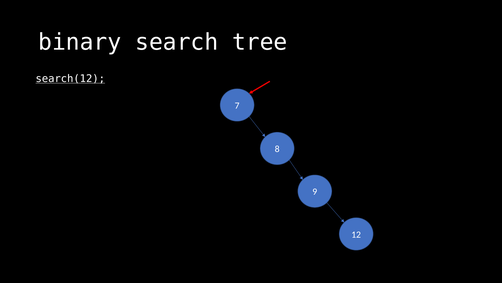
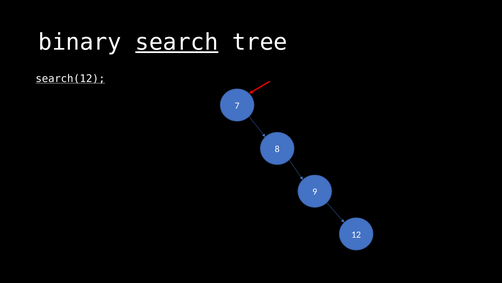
search underline: none -> present (177, 42)
